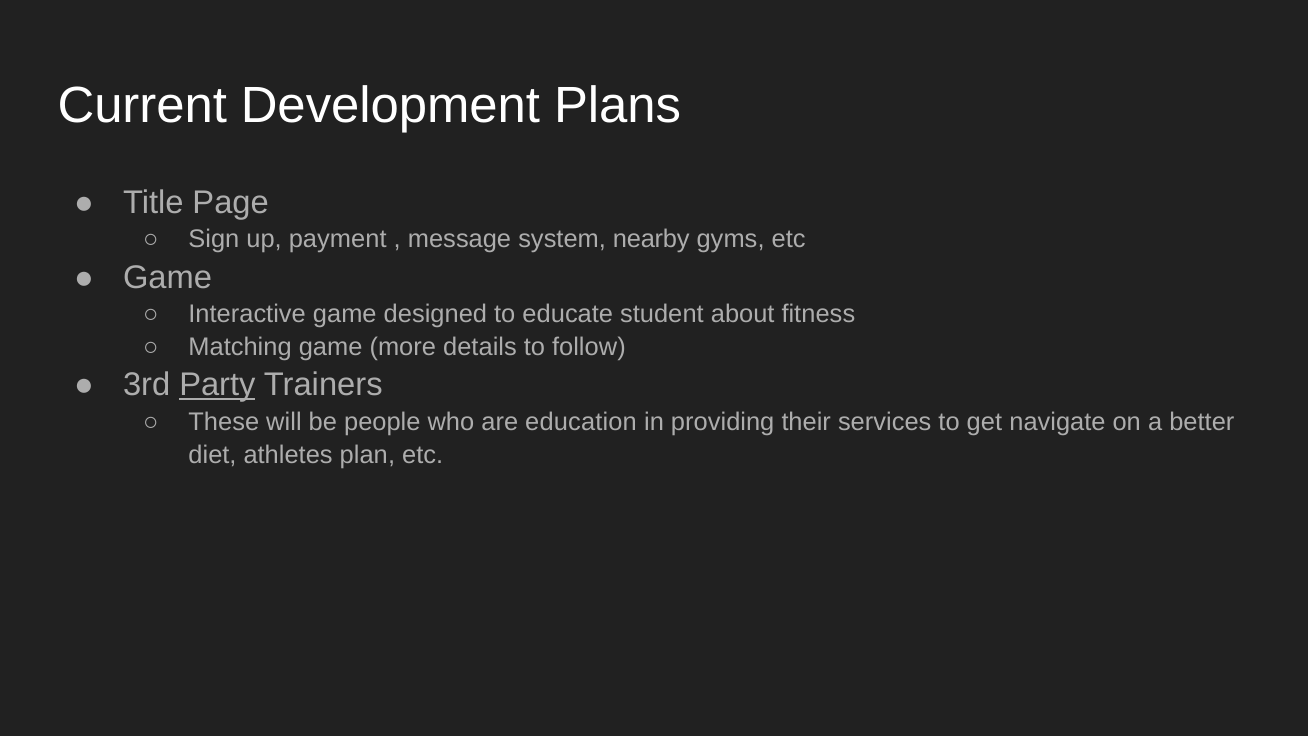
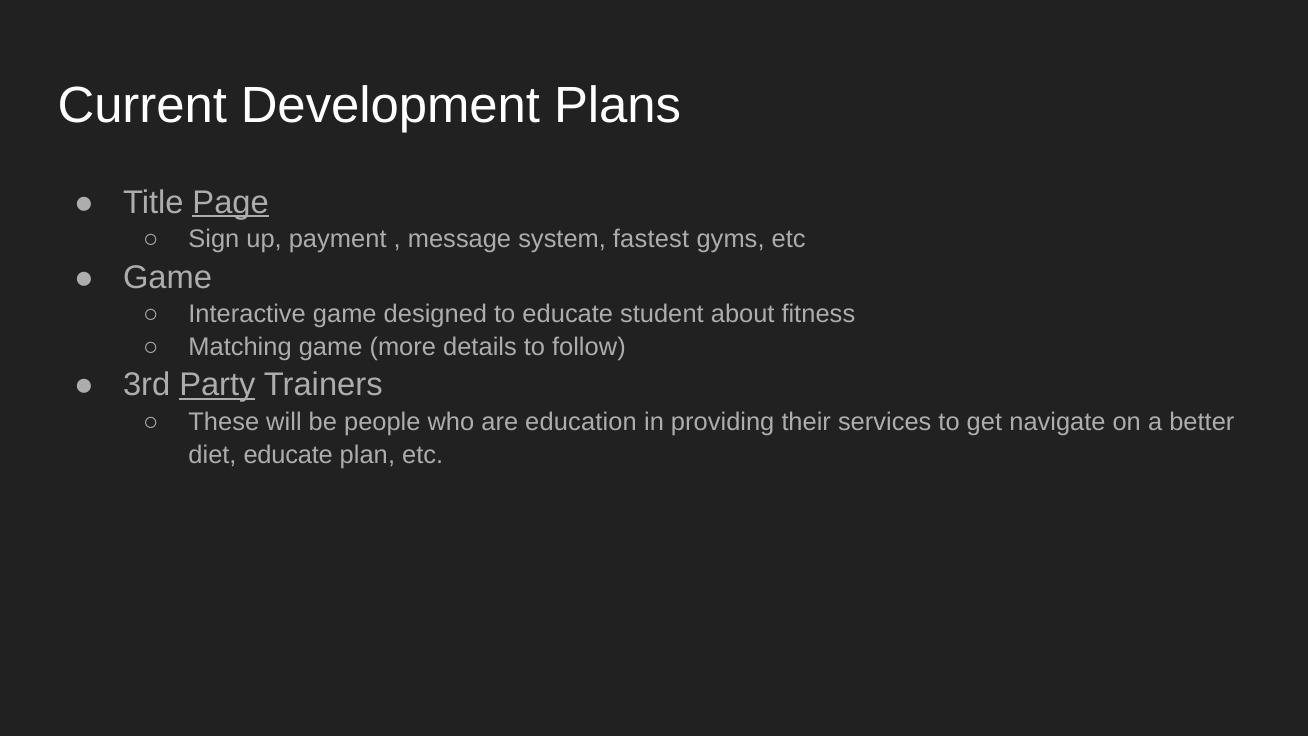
Page underline: none -> present (231, 202)
nearby: nearby -> fastest (651, 239)
diet athletes: athletes -> educate (288, 455)
